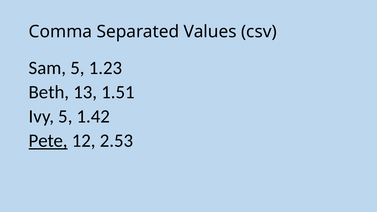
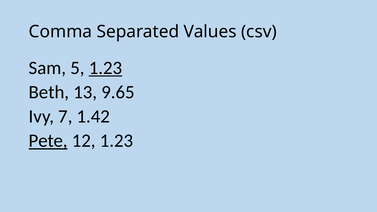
1.23 underline: none -> present (106, 68)
1.51: 1.51 -> 9.65 (118, 92)
Ivy 5: 5 -> 7 (65, 117)
12 2.53: 2.53 -> 1.23 (116, 141)
